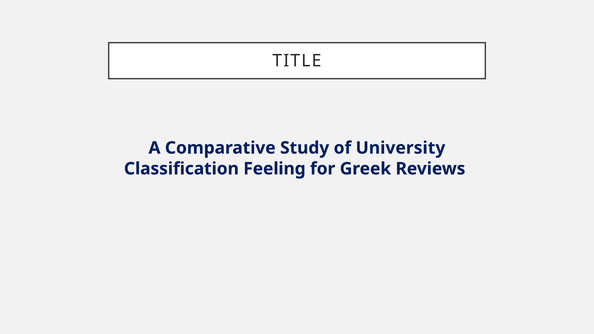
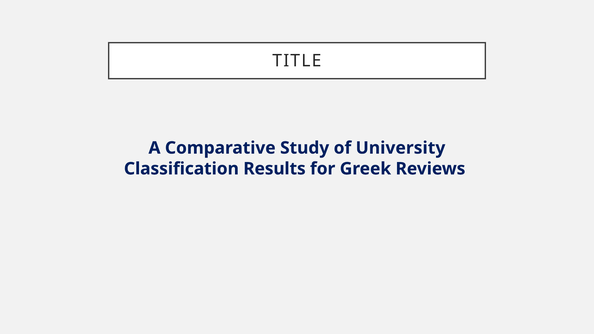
Feeling: Feeling -> Results (274, 169)
